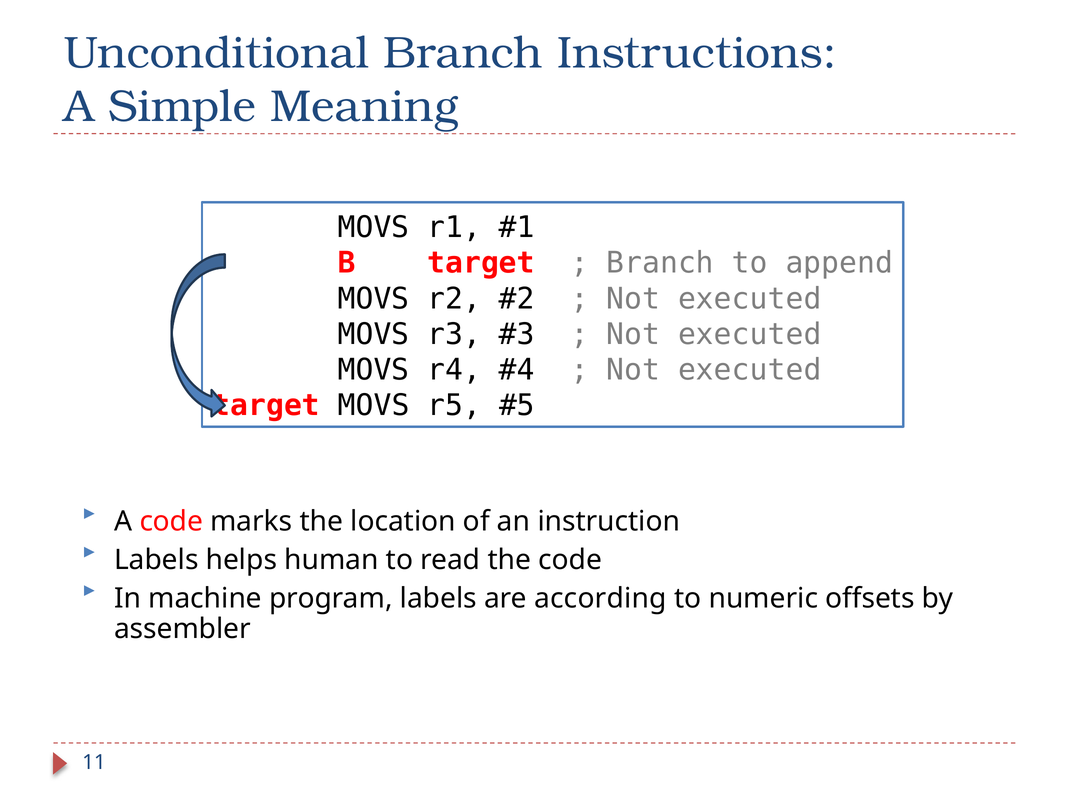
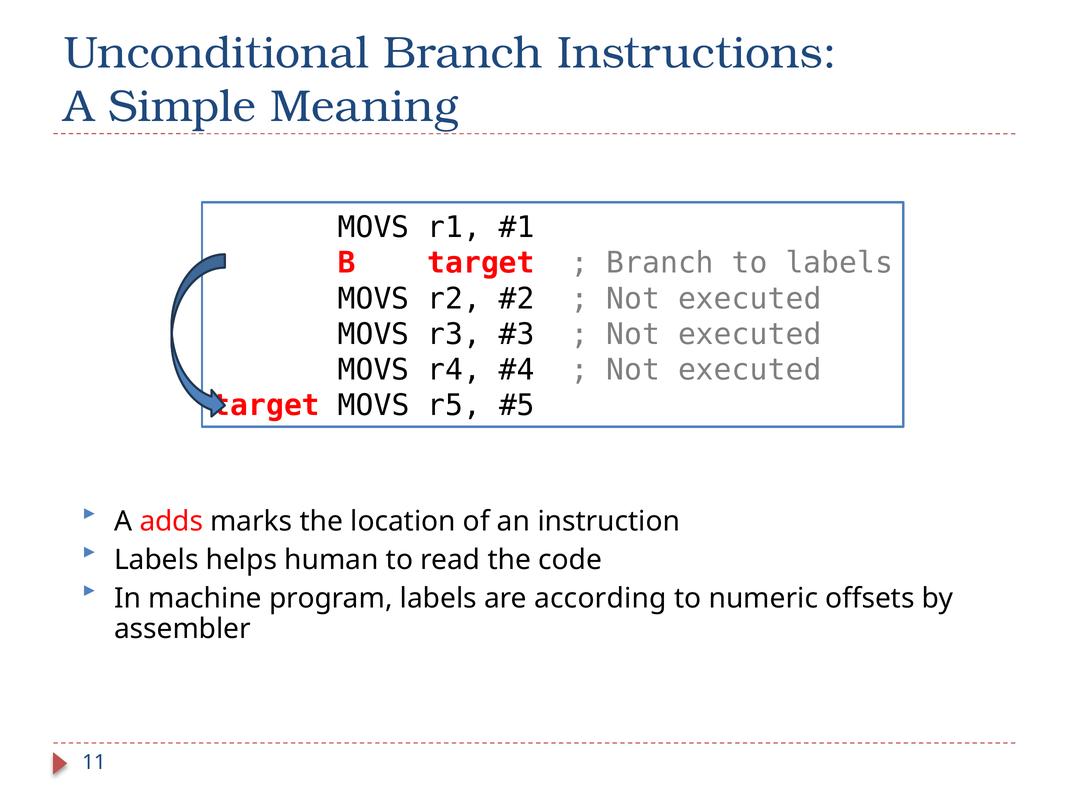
to append: append -> labels (839, 263)
A code: code -> adds (171, 521)
